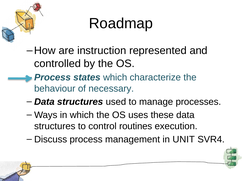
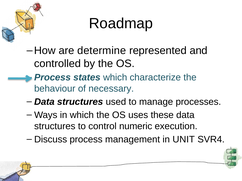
instruction: instruction -> determine (102, 51)
routines: routines -> numeric (136, 127)
